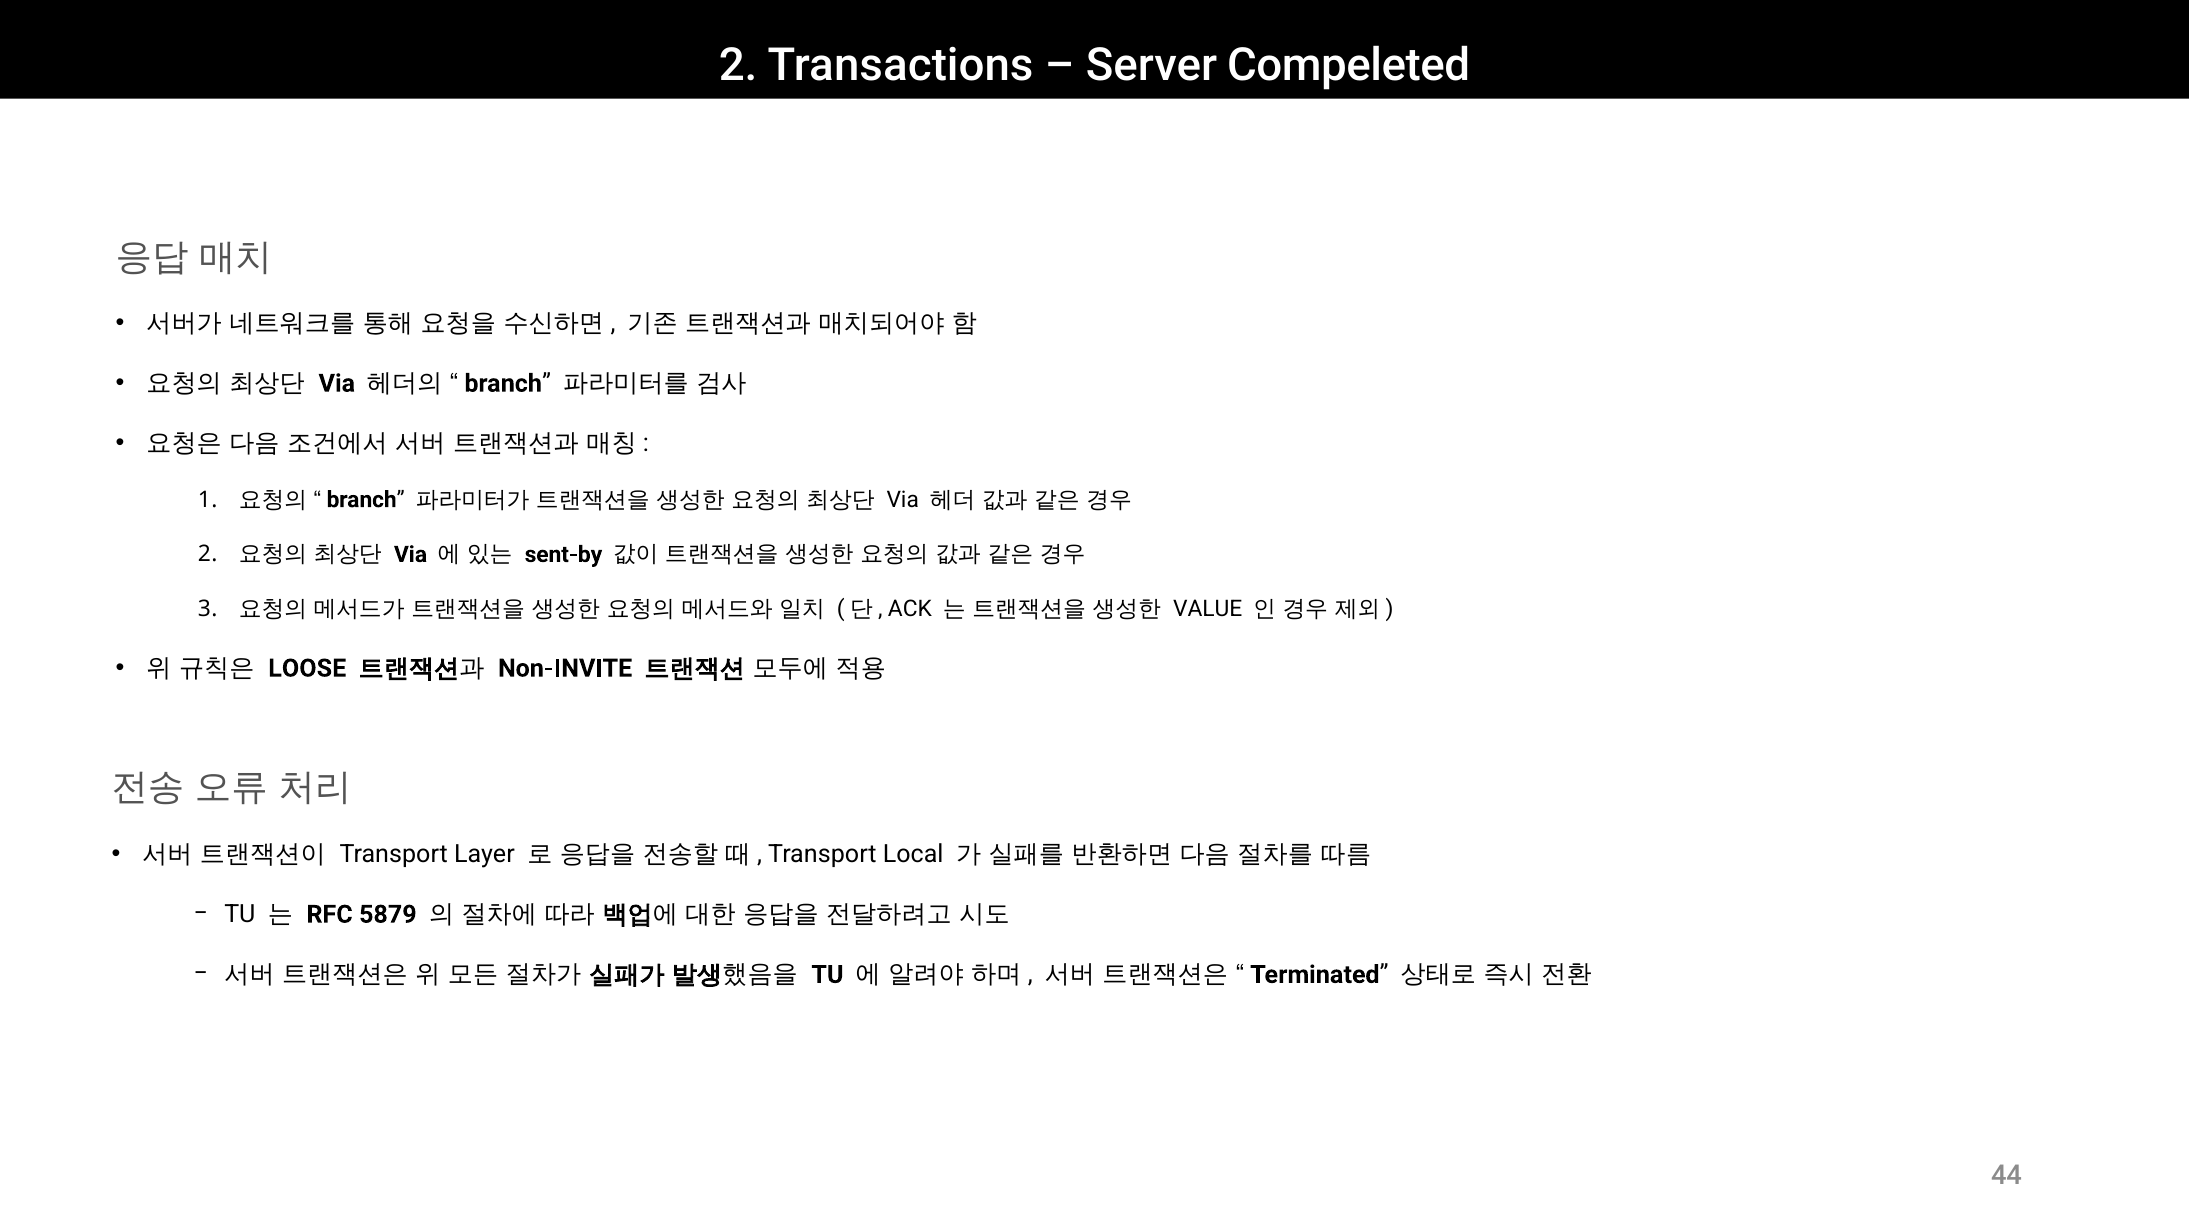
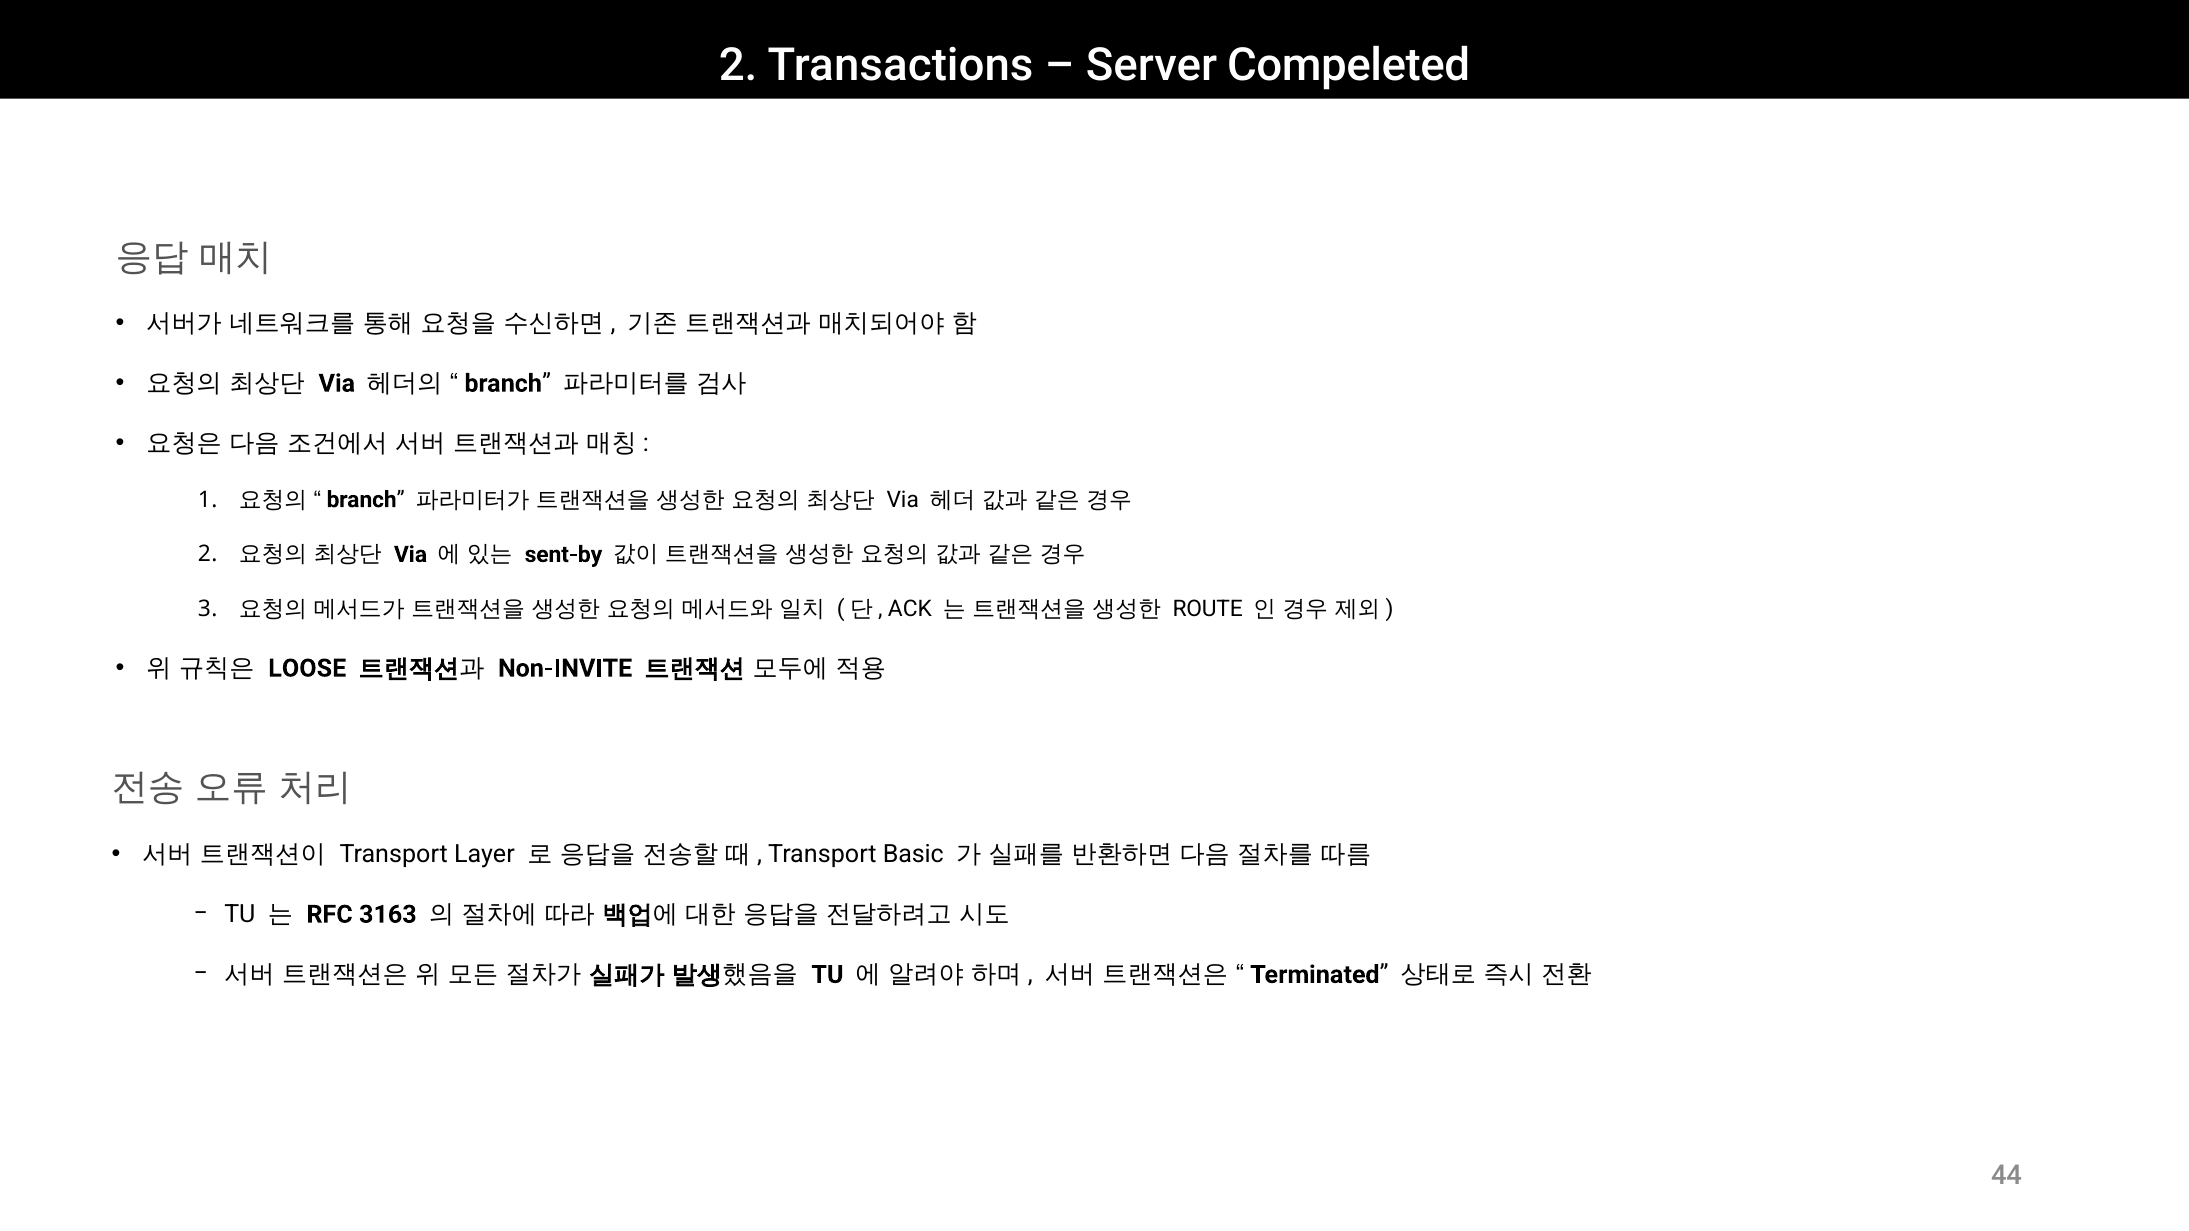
VALUE: VALUE -> ROUTE (1208, 609)
Local: Local -> Basic (913, 854)
5879: 5879 -> 3163 (388, 915)
